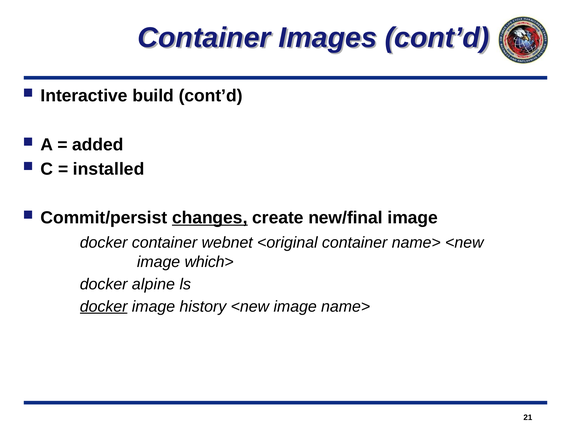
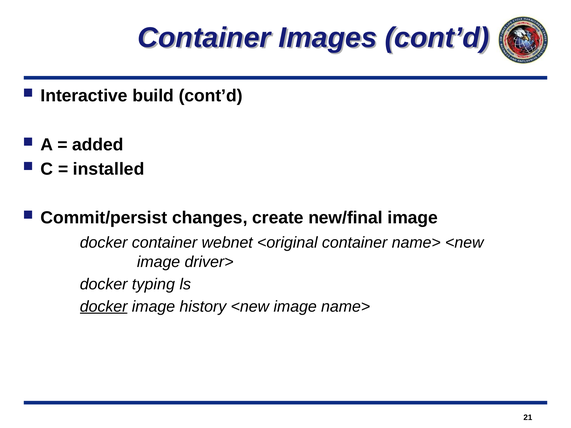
changes underline: present -> none (210, 218)
which>: which> -> driver> (209, 262)
alpine: alpine -> typing (153, 284)
